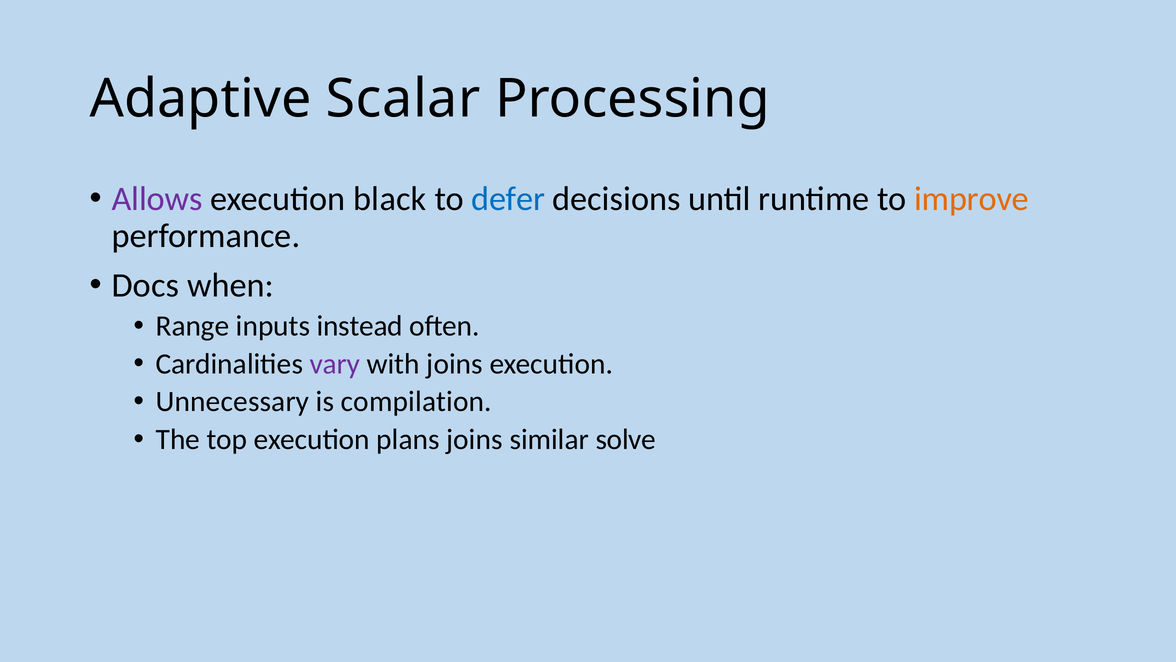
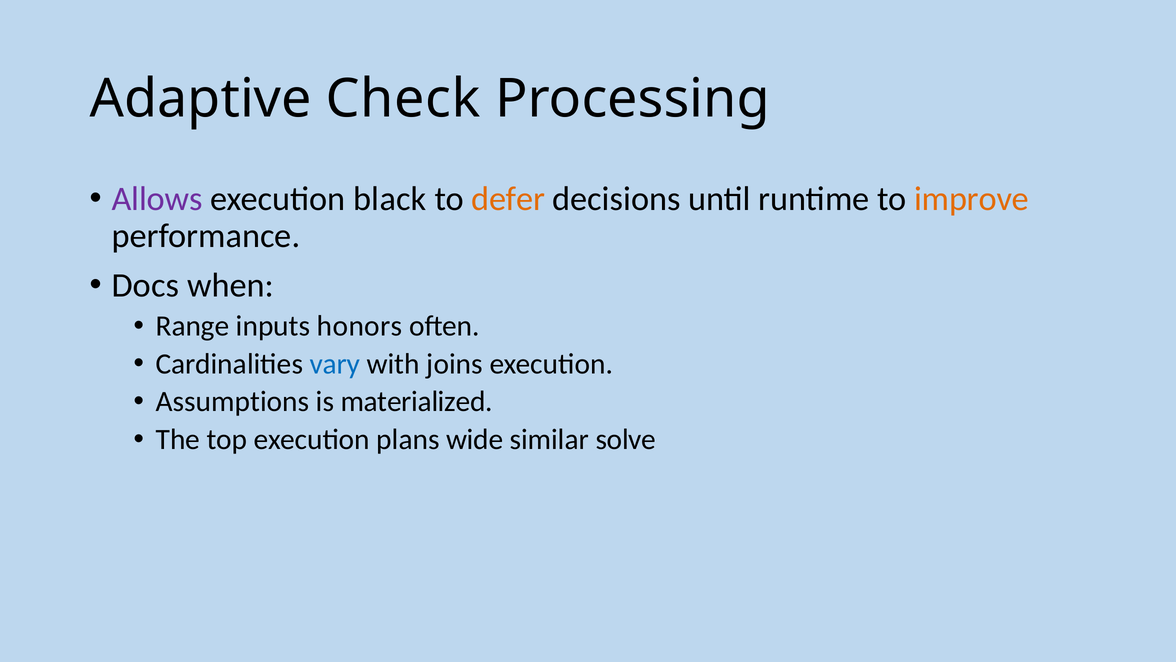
Scalar: Scalar -> Check (403, 99)
defer colour: blue -> orange (508, 199)
instead: instead -> honors (360, 326)
vary colour: purple -> blue (335, 364)
Unnecessary: Unnecessary -> Assumptions (233, 401)
compilation: compilation -> materialized (417, 401)
plans joins: joins -> wide (475, 439)
